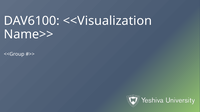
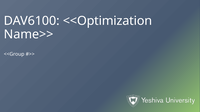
<<Visualization: <<Visualization -> <<Optimization (107, 21)
